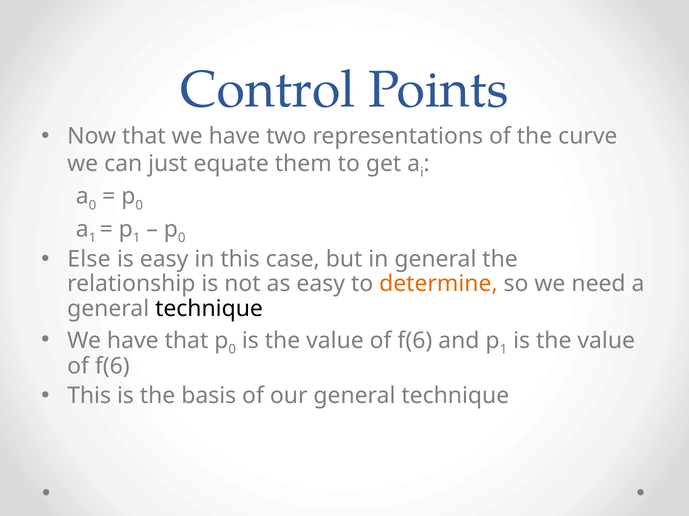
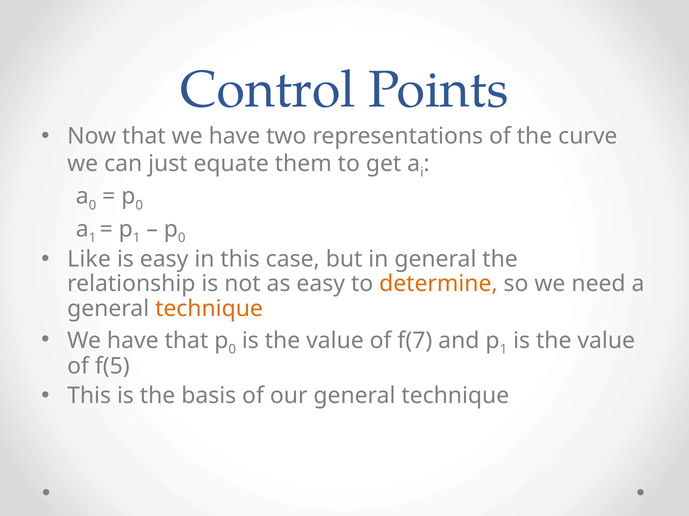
Else: Else -> Like (89, 259)
technique colour: black -> orange (209, 309)
f(6: f(6 -> f(7 (415, 341)
f(6: f(6 -> f(5 (112, 367)
